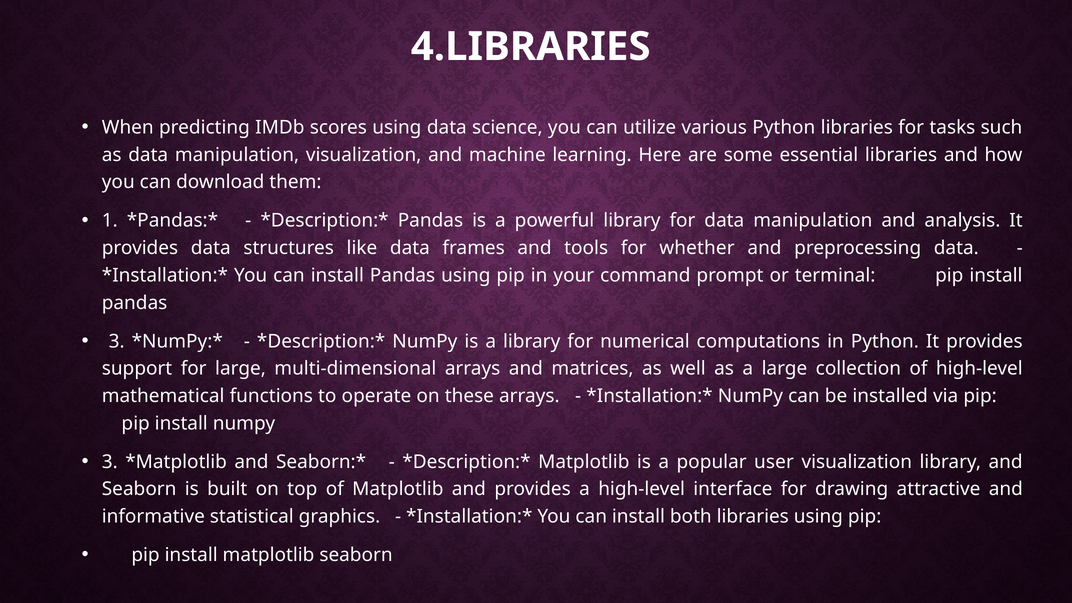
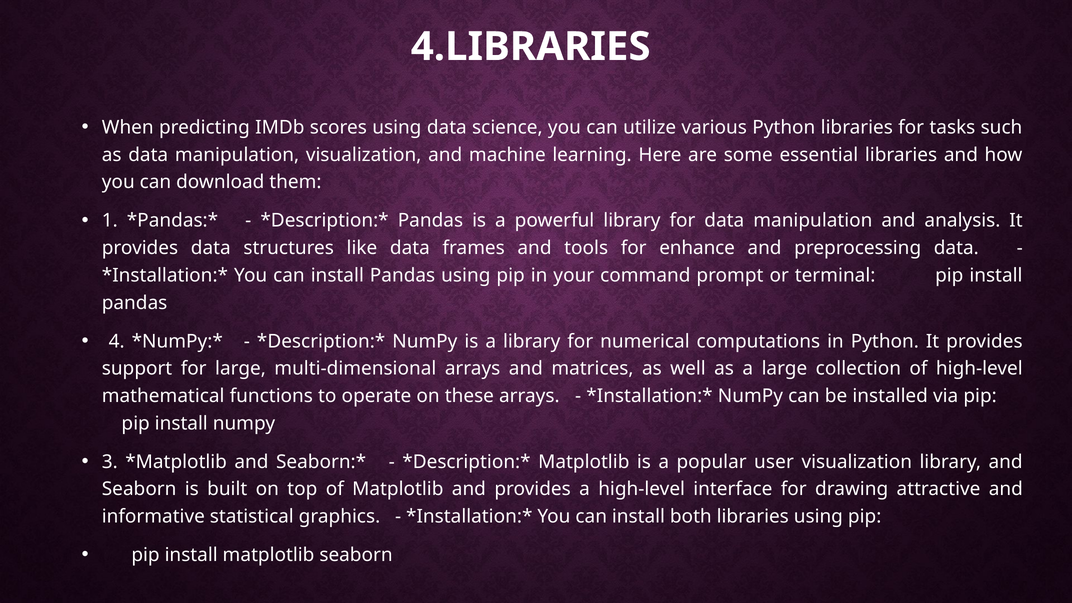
whether: whether -> enhance (697, 248)
3: 3 -> 4 (117, 341)
